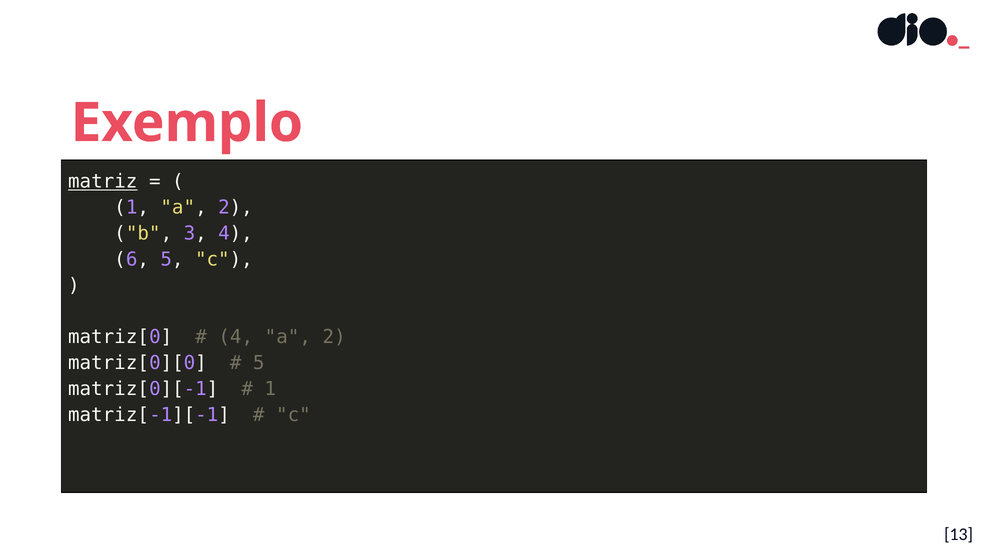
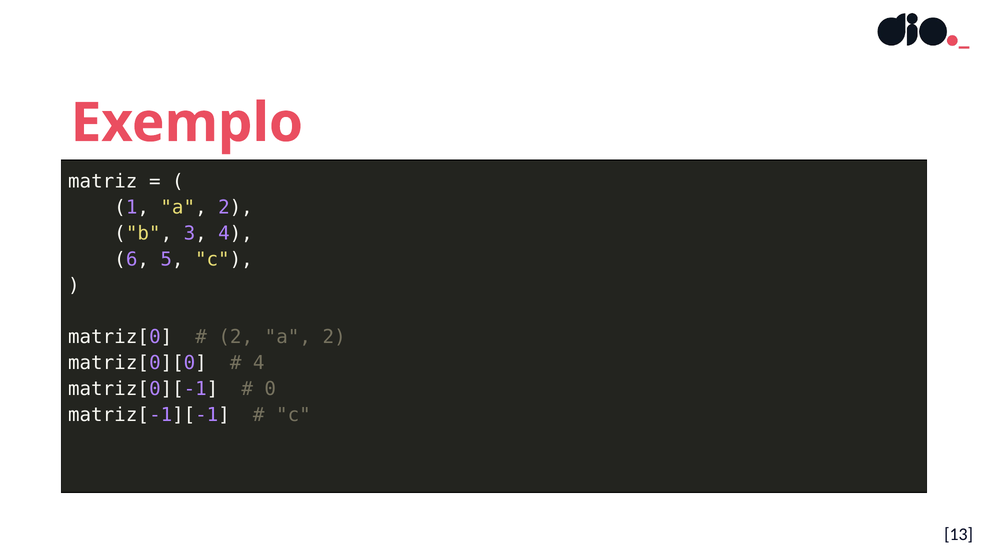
matriz underline: present -> none (103, 182)
4: 4 -> 2 (236, 337)
5: 5 -> 4 (259, 363)
1: 1 -> 0 (270, 389)
